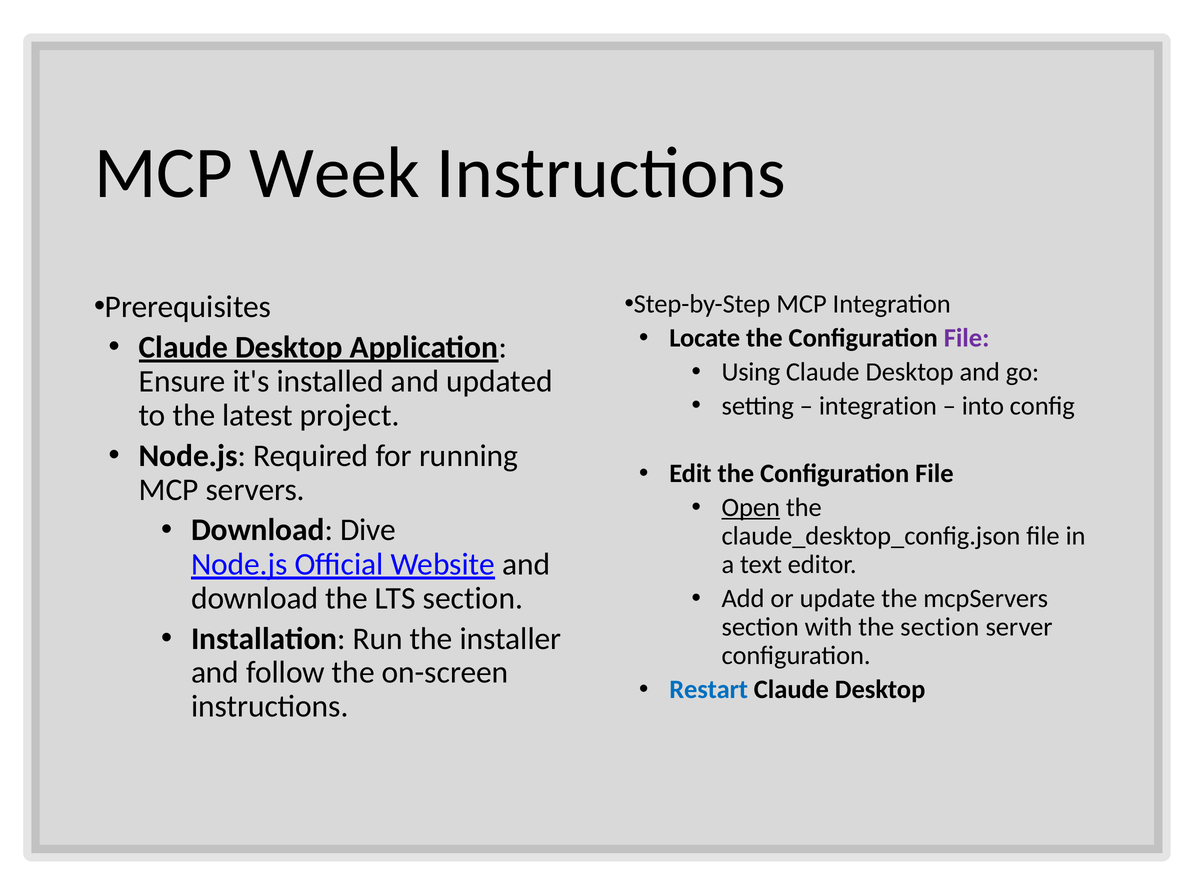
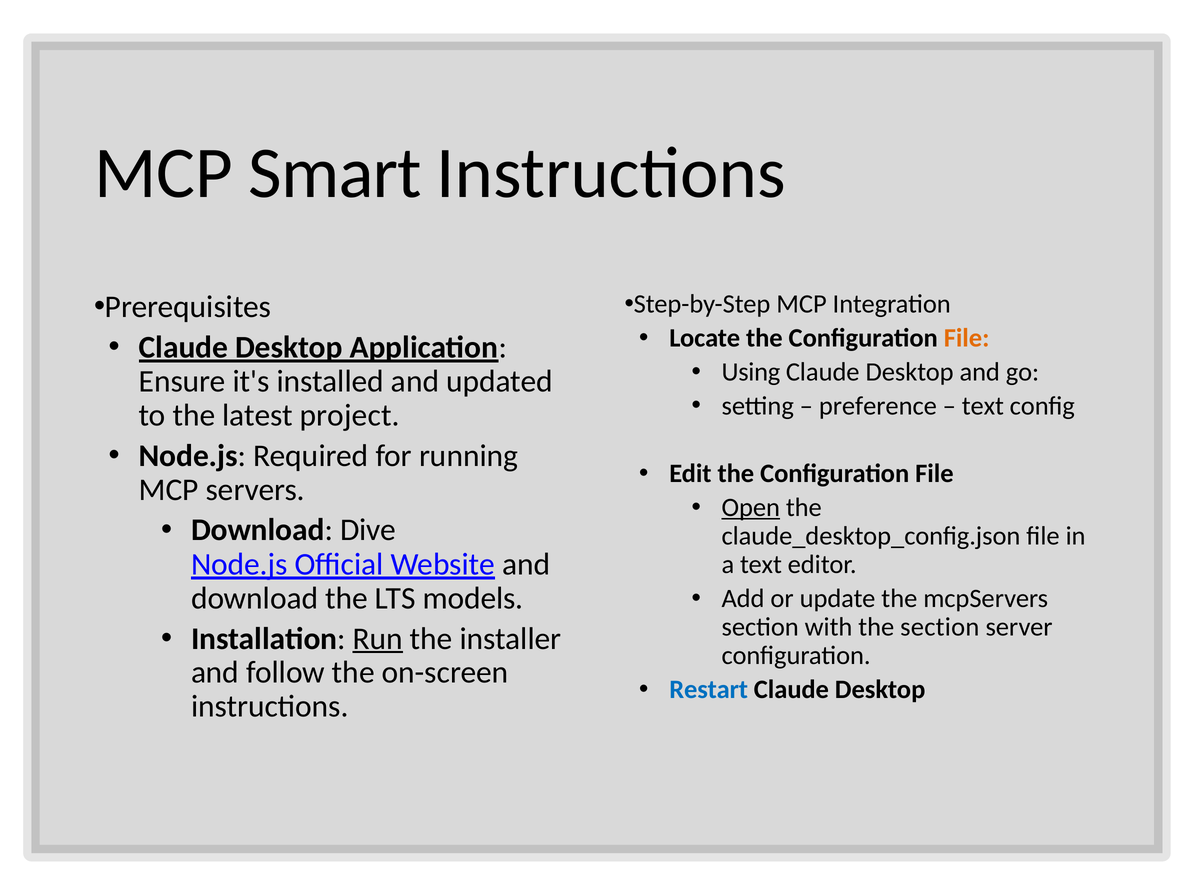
Week: Week -> Smart (335, 173)
File colour: purple -> orange (967, 338)
integration: integration -> preference (878, 406)
into: into -> text (983, 406)
LTS section: section -> models (473, 599)
Run underline: none -> present (378, 639)
